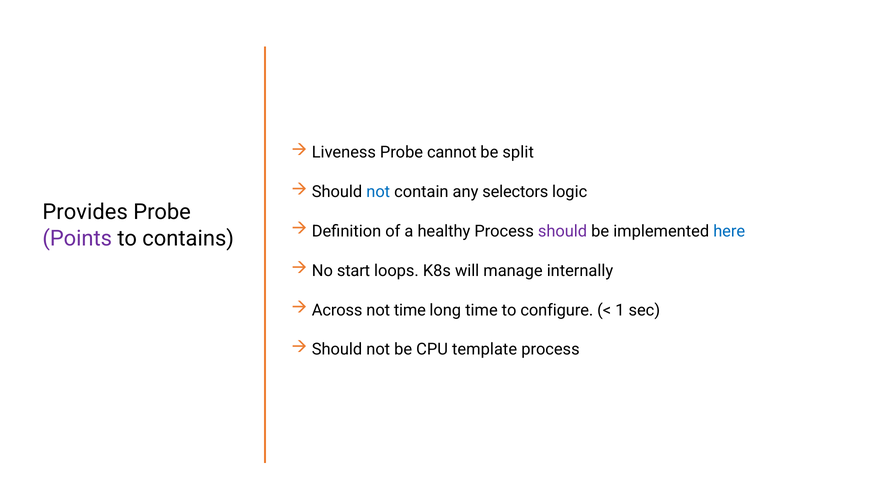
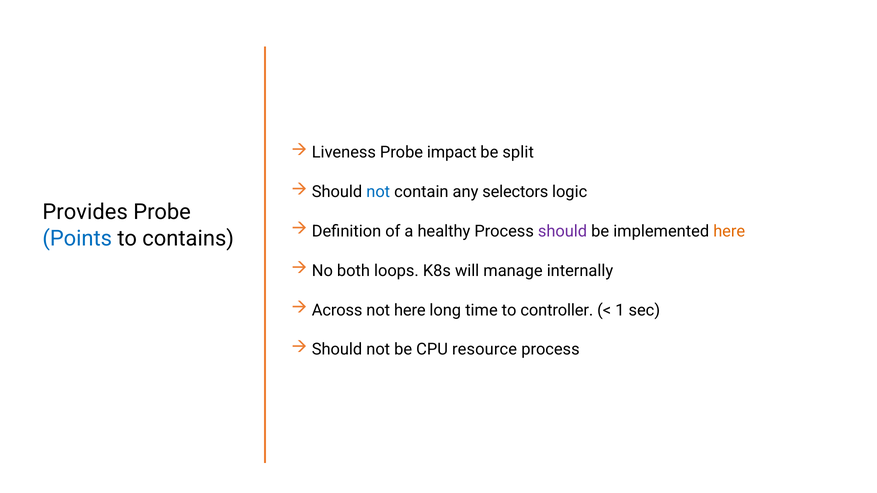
cannot: cannot -> impact (452, 152)
here colour: blue -> orange (729, 231)
Points colour: purple -> blue (77, 239)
start: start -> both (353, 271)
not time: time -> here (410, 310)
configure: configure -> controller (557, 310)
template: template -> resource (485, 350)
